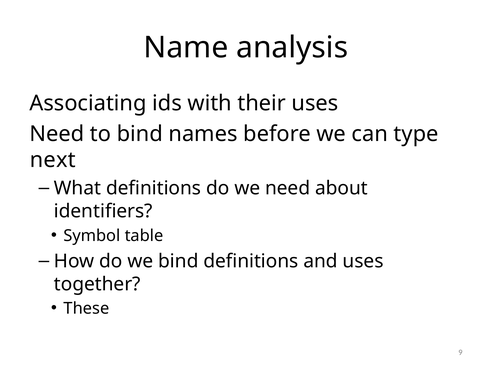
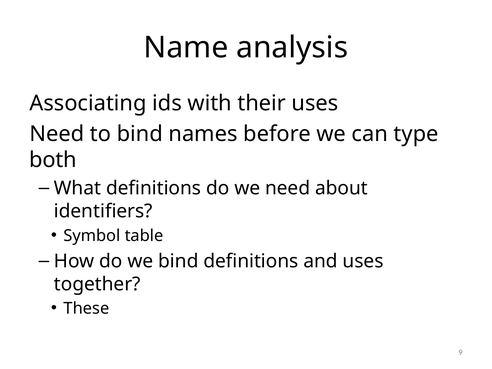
next: next -> both (53, 160)
